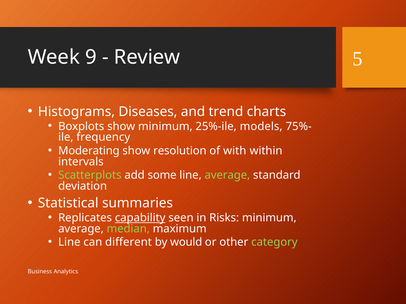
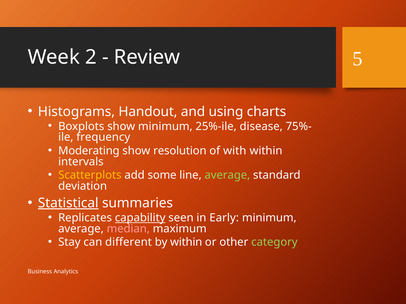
9: 9 -> 2 (91, 57)
Diseases: Diseases -> Handout (148, 112)
trend: trend -> using (226, 112)
models: models -> disease (261, 127)
Scatterplots colour: light green -> yellow (90, 175)
Statistical underline: none -> present (68, 203)
Risks: Risks -> Early (224, 218)
median colour: light green -> pink (128, 229)
Line: Line -> Stay (69, 243)
by would: would -> within (186, 243)
